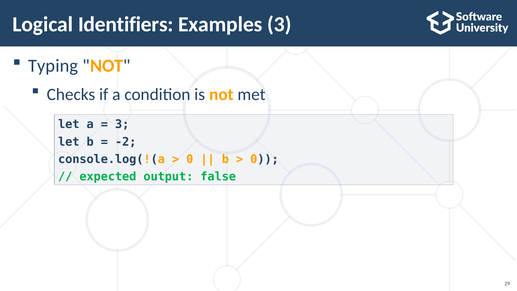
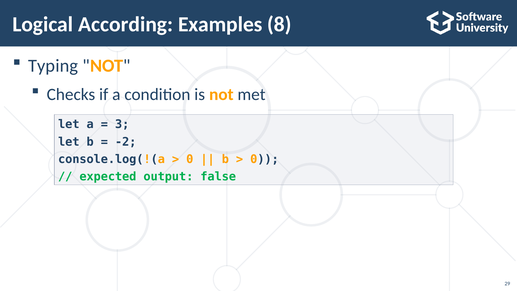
Identifiers: Identifiers -> According (126, 24)
Examples 3: 3 -> 8 (279, 24)
